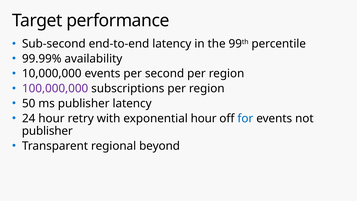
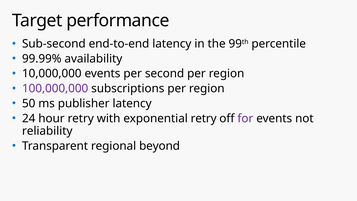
exponential hour: hour -> retry (204, 118)
for colour: blue -> purple (245, 118)
publisher: publisher -> reliability (47, 131)
